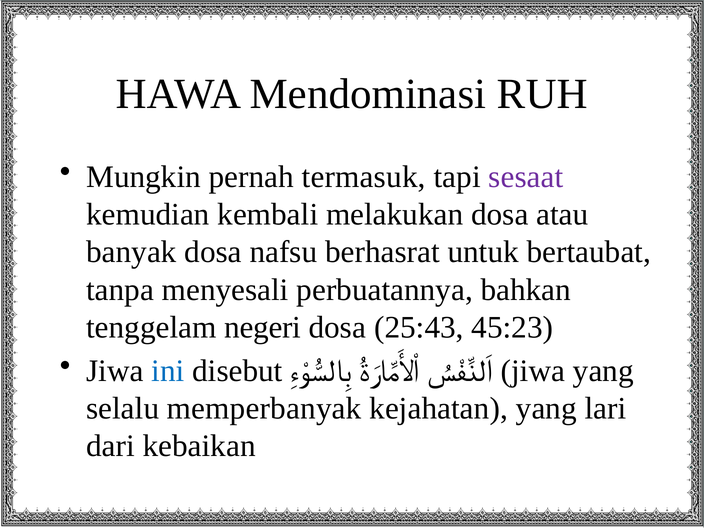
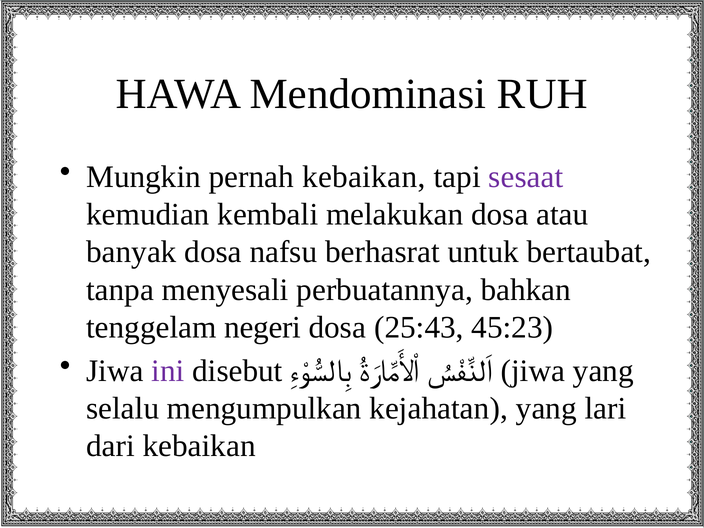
pernah termasuk: termasuk -> kebaikan (364, 177)
ini colour: blue -> purple (168, 371)
memperbanyak: memperbanyak -> mengumpulkan (264, 409)
